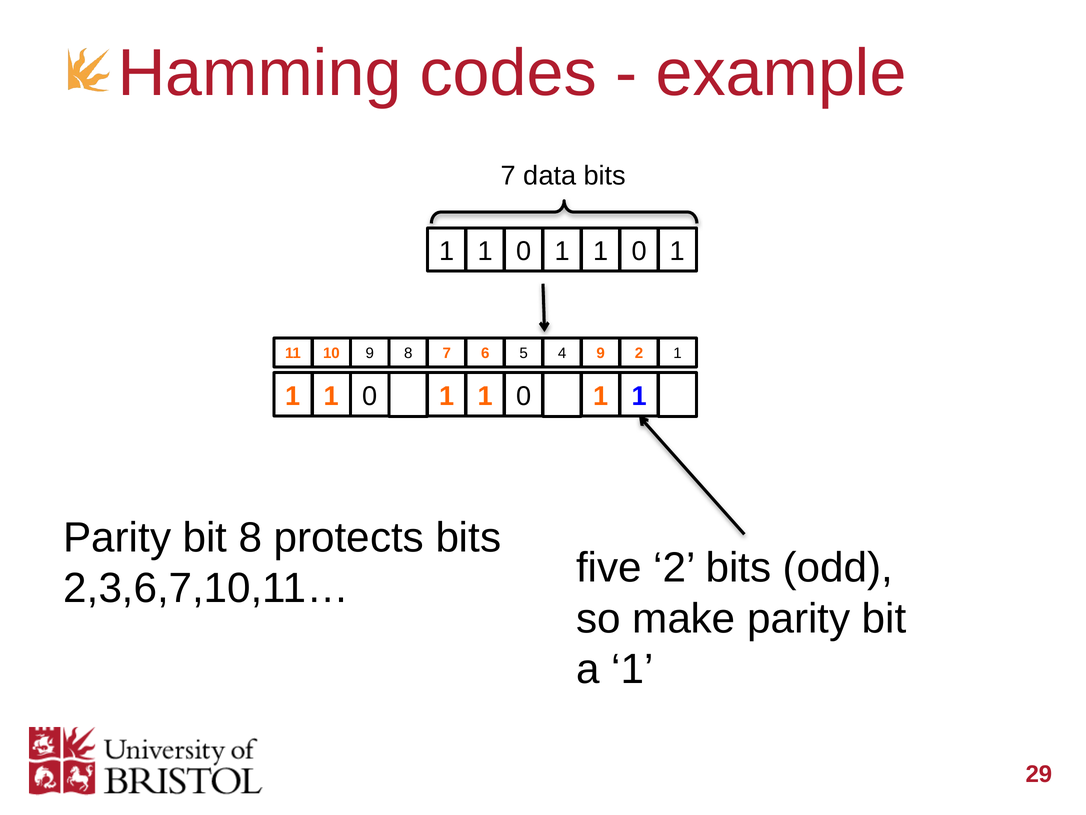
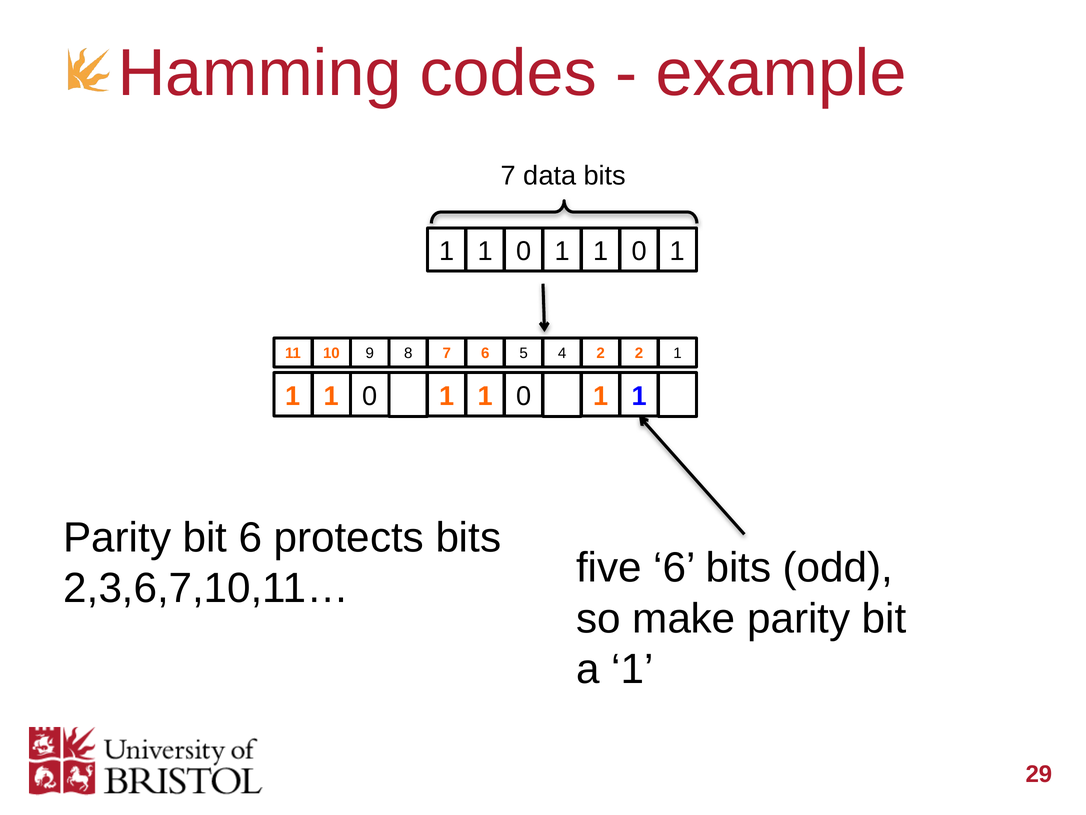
4 9: 9 -> 2 (601, 353)
bit 8: 8 -> 6 (251, 537)
five 2: 2 -> 6 (675, 568)
